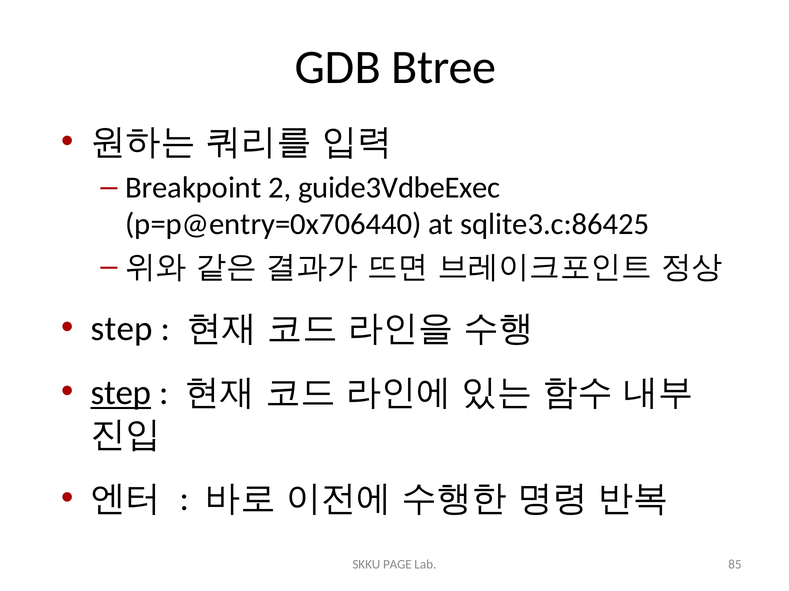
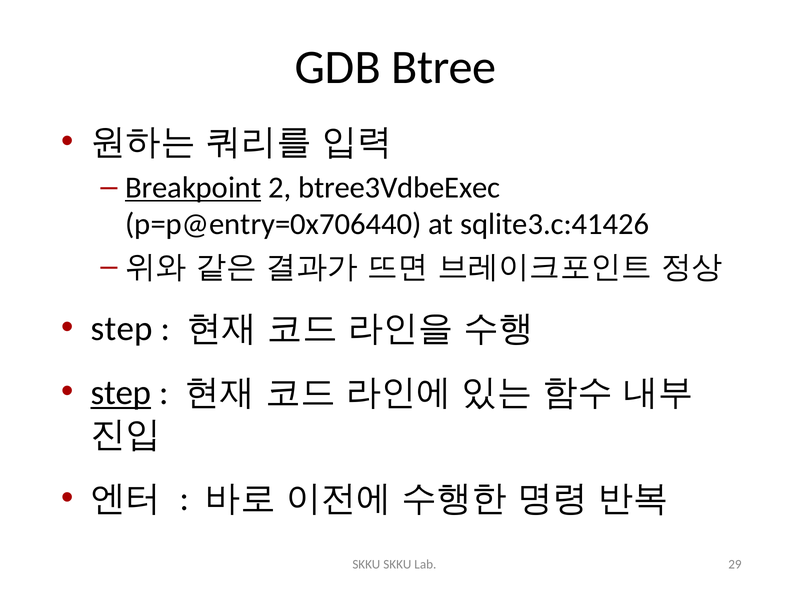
Breakpoint underline: none -> present (193, 188)
guide3VdbeExec: guide3VdbeExec -> btree3VdbeExec (399, 188)
sqlite3.c:86425: sqlite3.c:86425 -> sqlite3.c:41426 (555, 225)
SKKU PAGE: PAGE -> SKKU (397, 565)
85: 85 -> 29 (735, 565)
